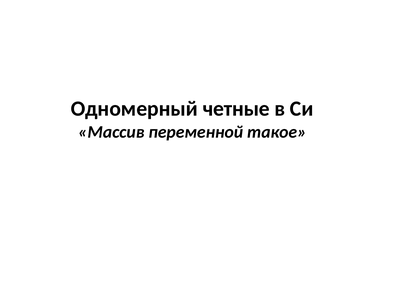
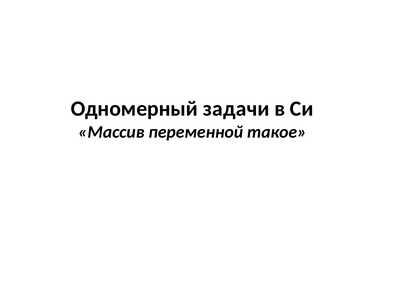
четные: четные -> задачи (236, 109)
